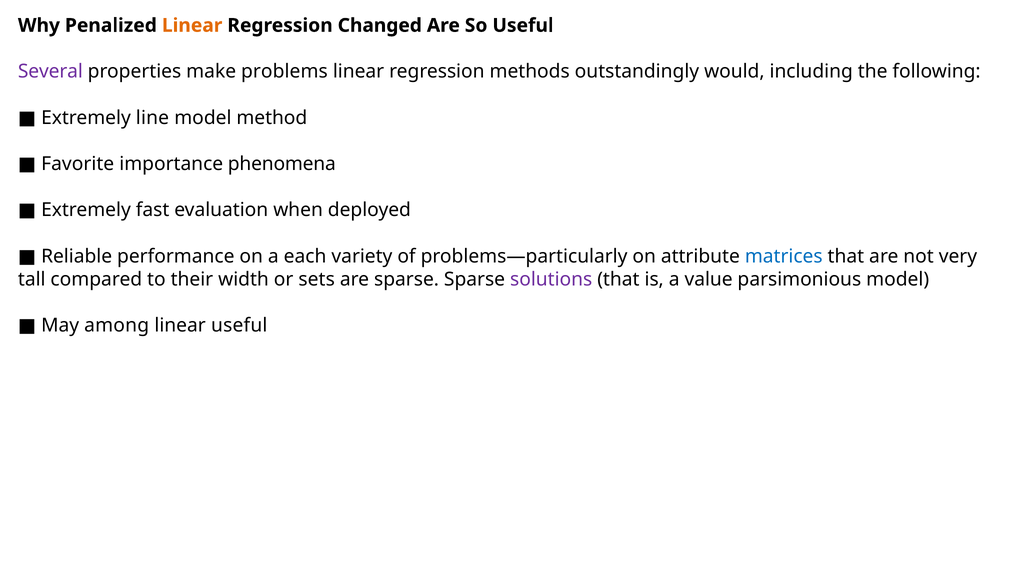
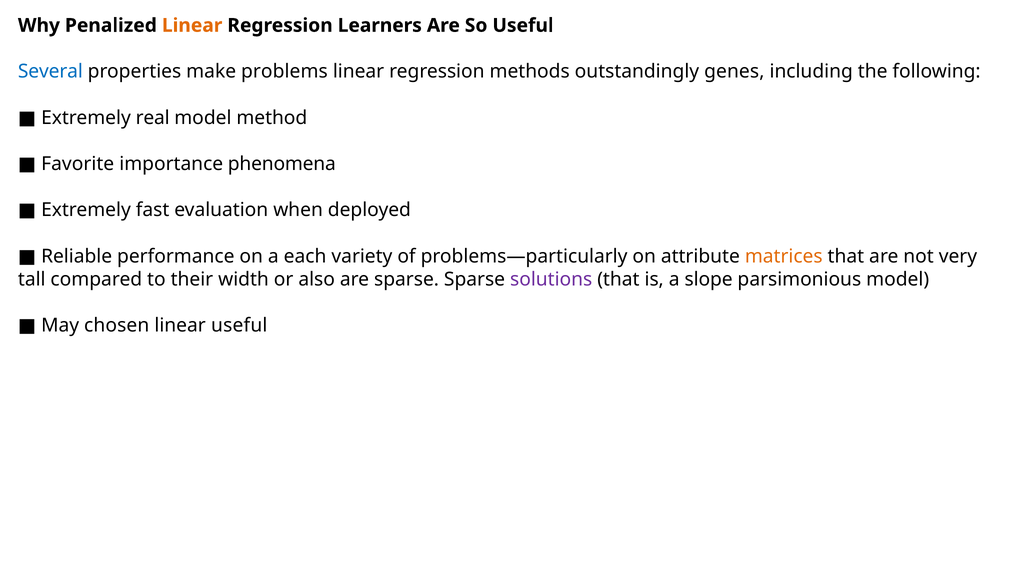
Changed: Changed -> Learners (380, 25)
Several colour: purple -> blue (50, 72)
would: would -> genes (734, 72)
line: line -> real (153, 118)
matrices colour: blue -> orange (784, 256)
sets: sets -> also (317, 279)
value: value -> slope (709, 279)
among: among -> chosen (117, 325)
